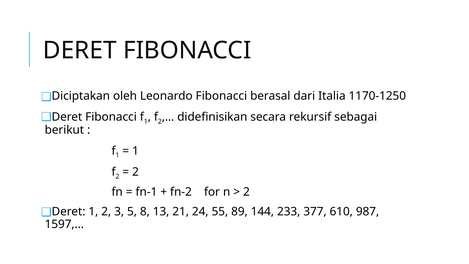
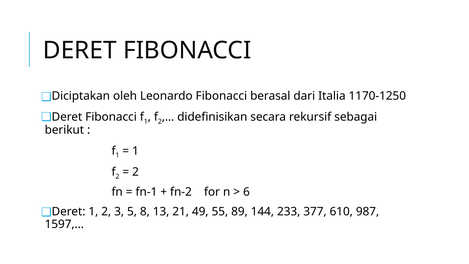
2: 2 -> 6 (246, 192)
24: 24 -> 49 (200, 211)
